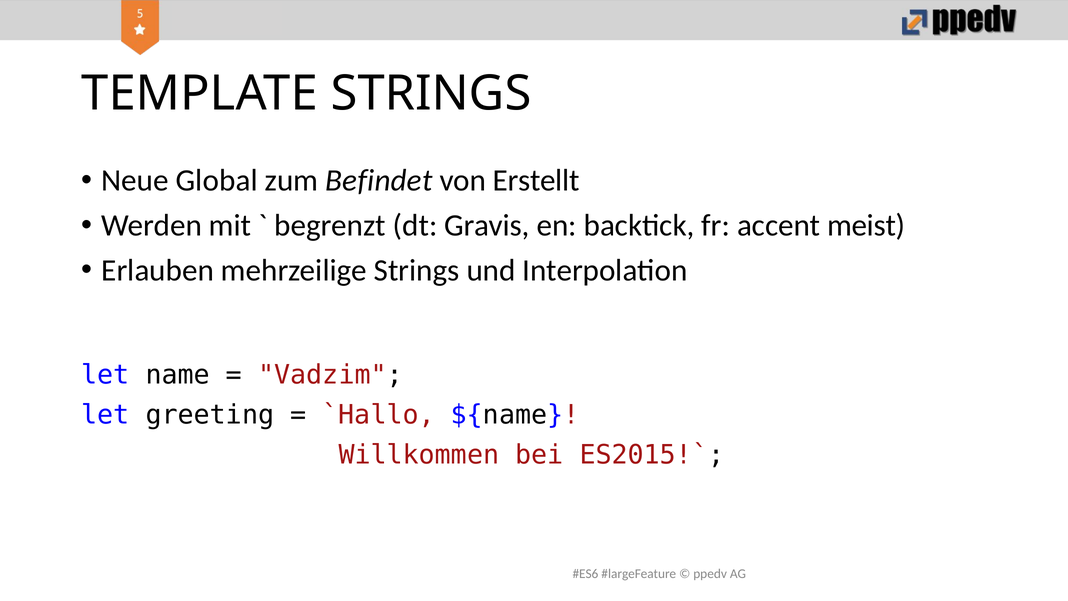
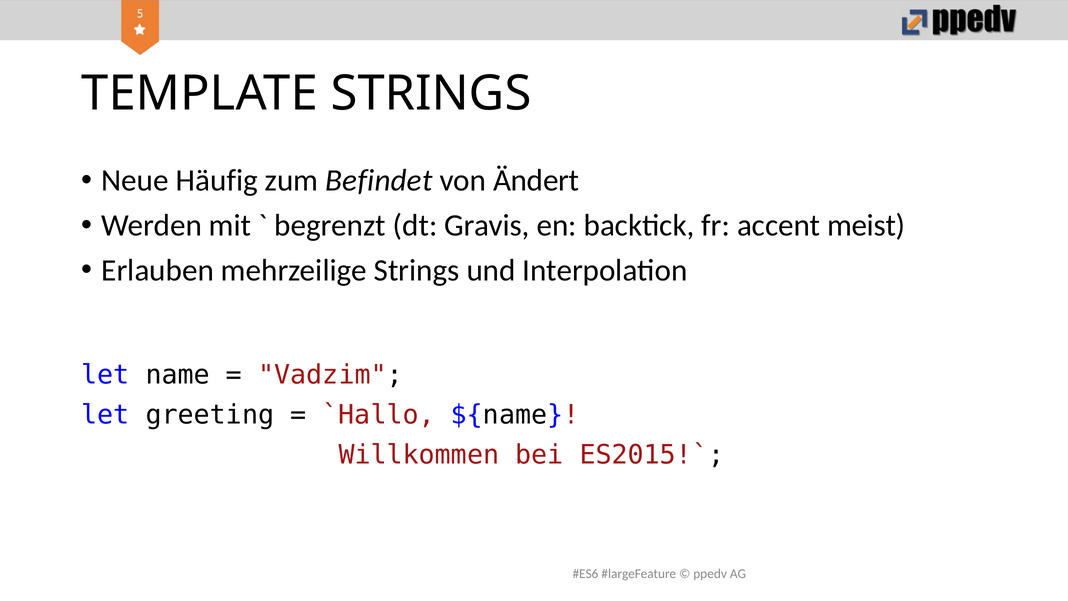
Global: Global -> Häufig (217, 181)
Erstellt: Erstellt -> Ändert (536, 181)
